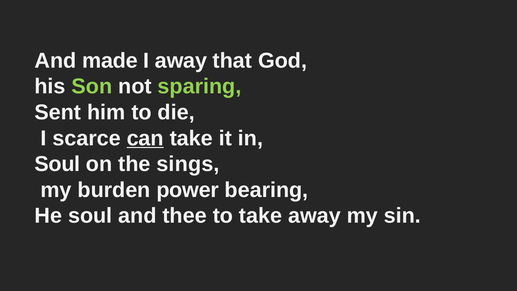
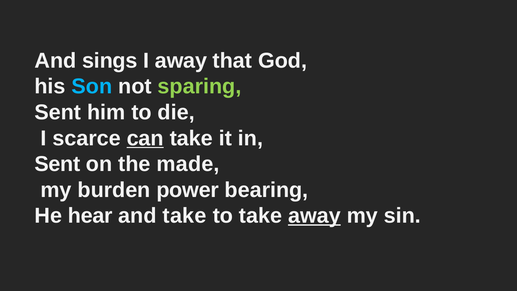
made: made -> sings (110, 61)
Son colour: light green -> light blue (92, 86)
Soul: Soul -> Sent (57, 164)
sings: sings -> made (188, 164)
He soul: soul -> hear (90, 216)
and thee: thee -> take (185, 216)
away underline: none -> present (314, 216)
